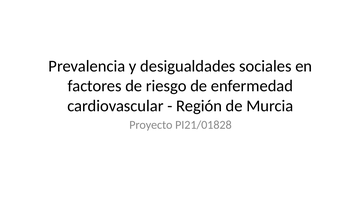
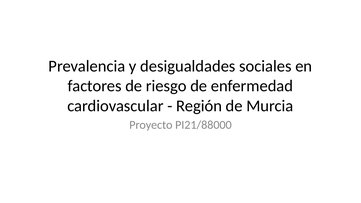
PI21/01828: PI21/01828 -> PI21/88000 (203, 125)
